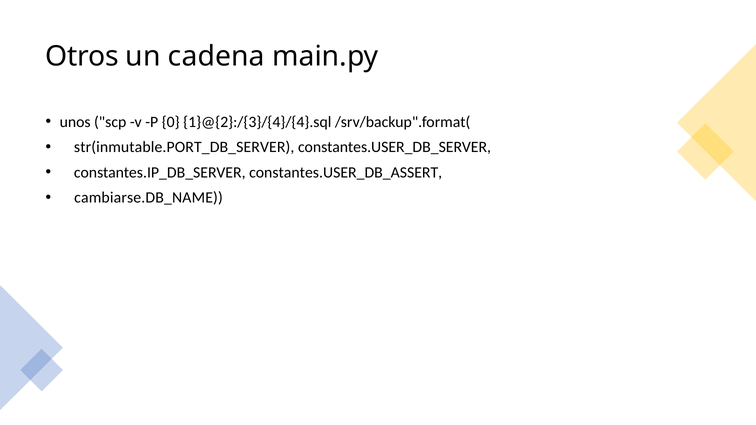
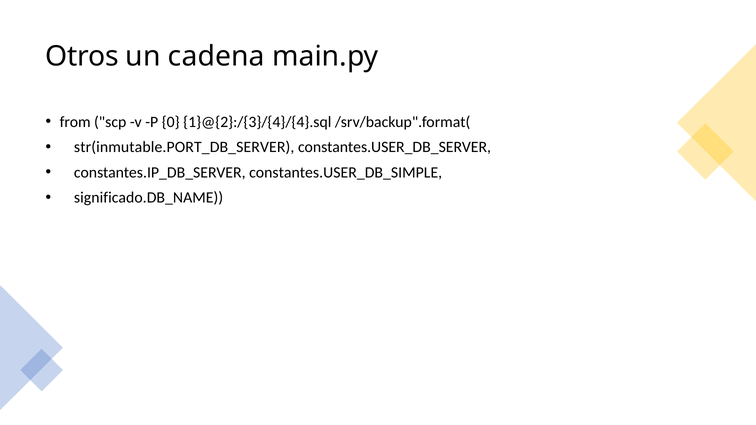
unos: unos -> from (75, 122)
constantes.USER_DB_ASSERT: constantes.USER_DB_ASSERT -> constantes.USER_DB_SIMPLE (346, 173)
cambiarse.DB_NAME: cambiarse.DB_NAME -> significado.DB_NAME (149, 198)
